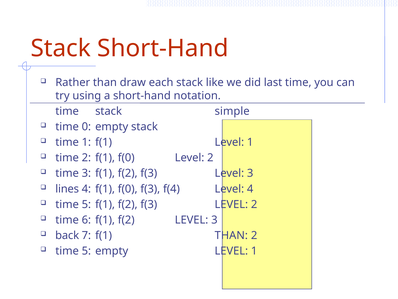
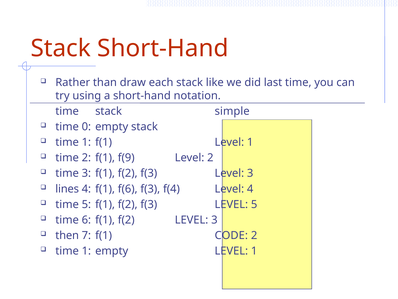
2 f(1 f(0: f(0 -> f(9 (126, 158)
4 f(1 f(0: f(0 -> f(6 (128, 189)
f(3 LEVEL 2: 2 -> 5 (254, 204)
back: back -> then (67, 235)
f(1 THAN: THAN -> CODE (231, 235)
5: 5 -> 1 (86, 250)
